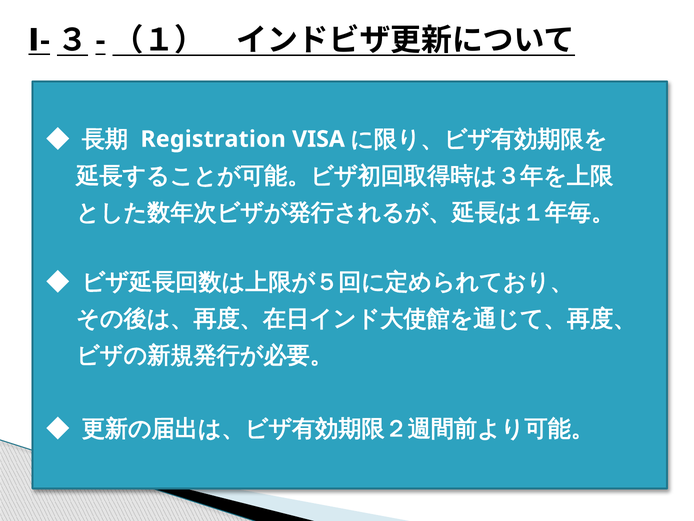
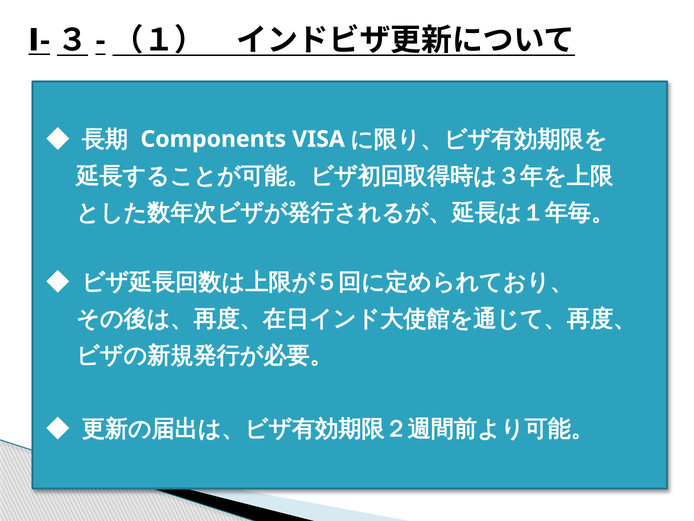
Registration: Registration -> Components (213, 139)
